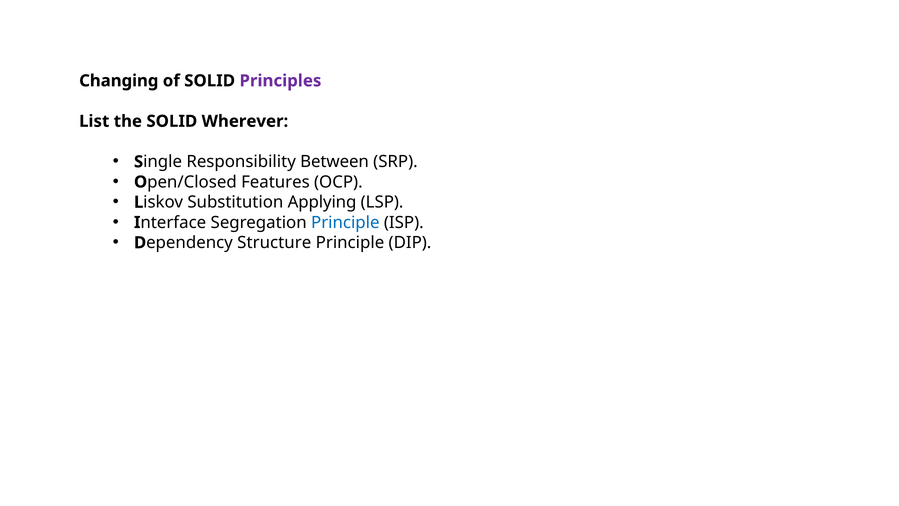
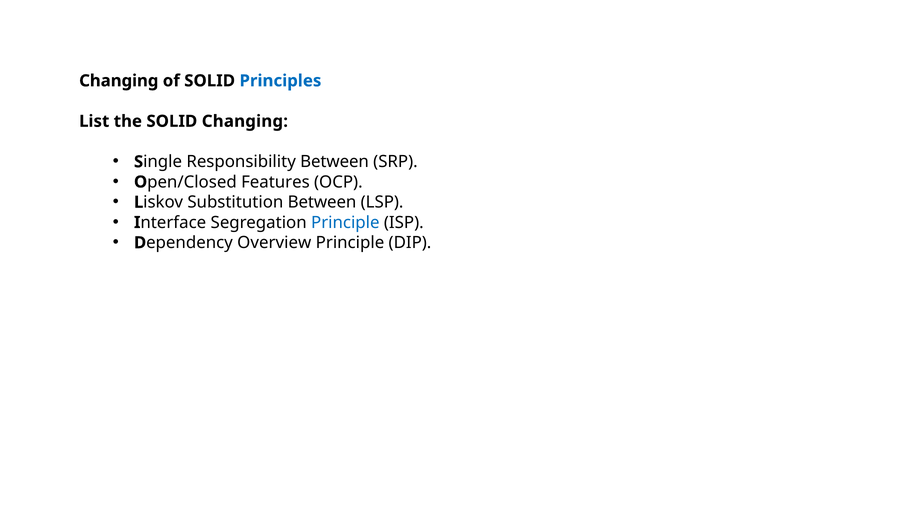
Principles colour: purple -> blue (280, 81)
SOLID Wherever: Wherever -> Changing (245, 121)
Substitution Applying: Applying -> Between (322, 202)
Structure: Structure -> Overview (274, 243)
